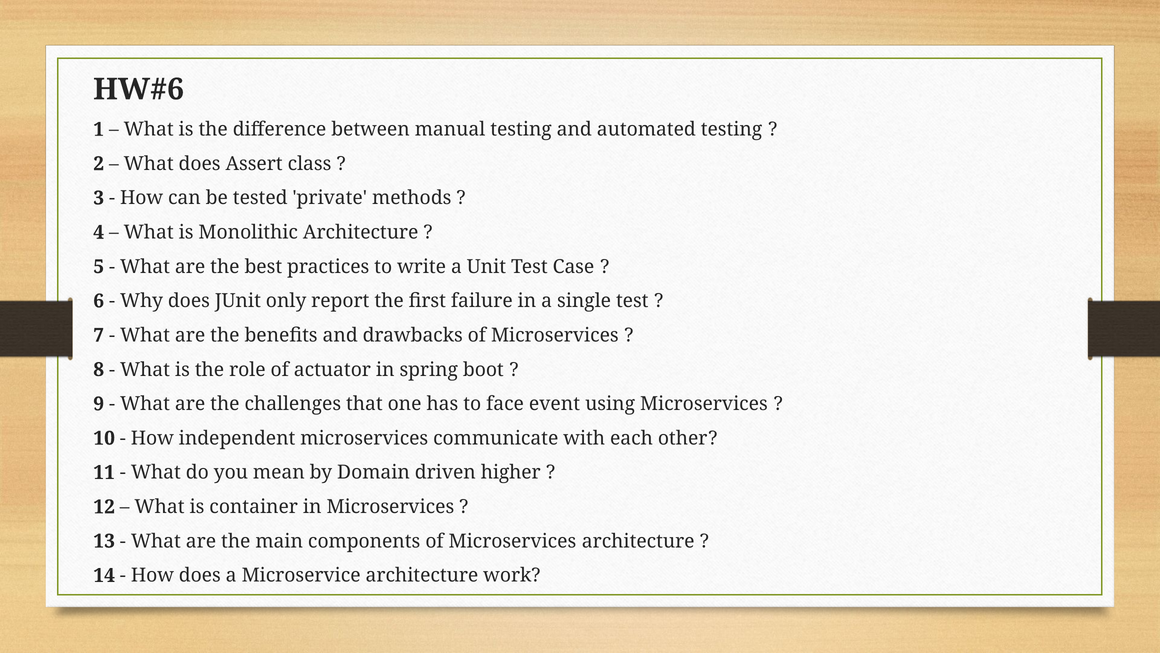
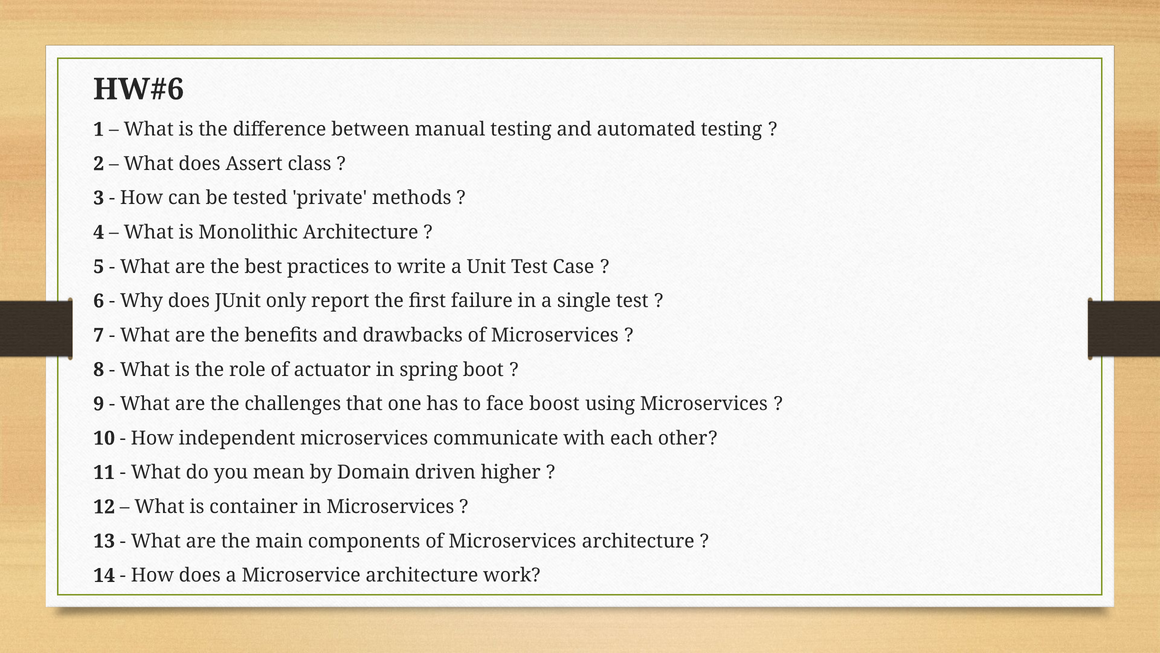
event: event -> boost (554, 404)
